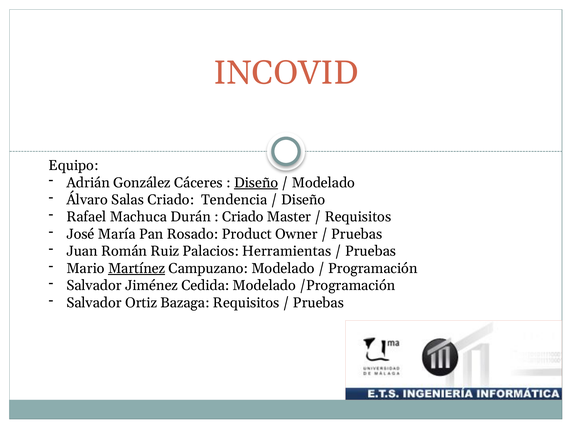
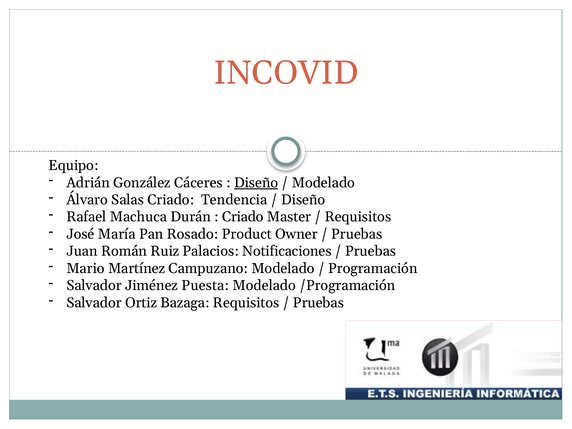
Herramientas: Herramientas -> Notificaciones (287, 251)
Martínez underline: present -> none (137, 268)
Cedida: Cedida -> Puesta (205, 286)
